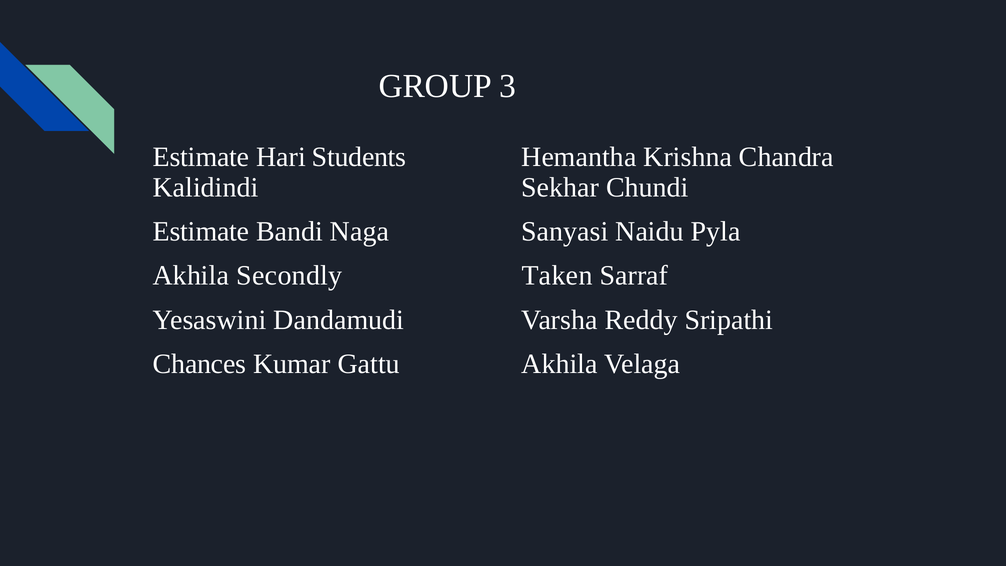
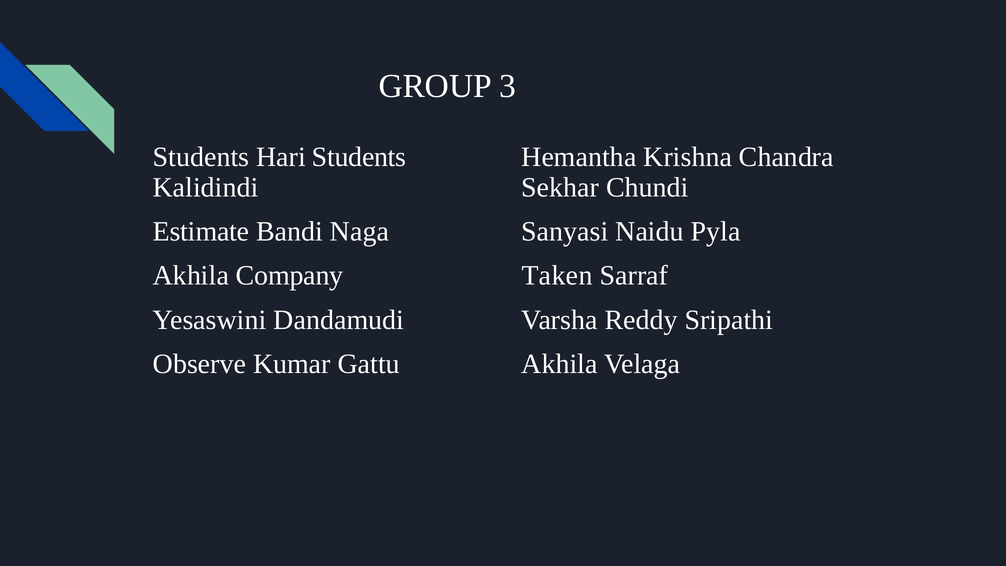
Estimate: Estimate -> Students (201, 157)
Secondly: Secondly -> Company (290, 276)
Chances: Chances -> Observe (199, 364)
